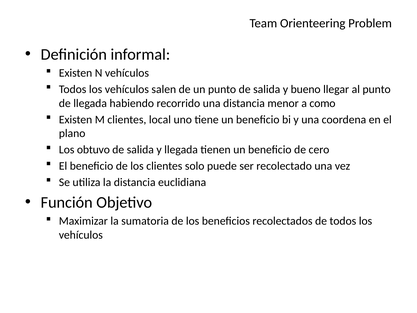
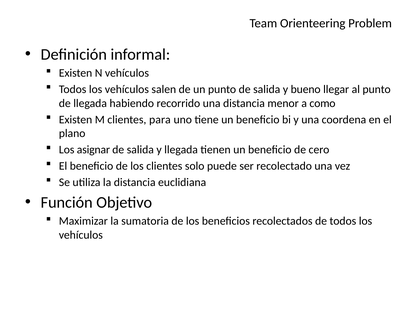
local: local -> para (160, 119)
obtuvo: obtuvo -> asignar (93, 150)
